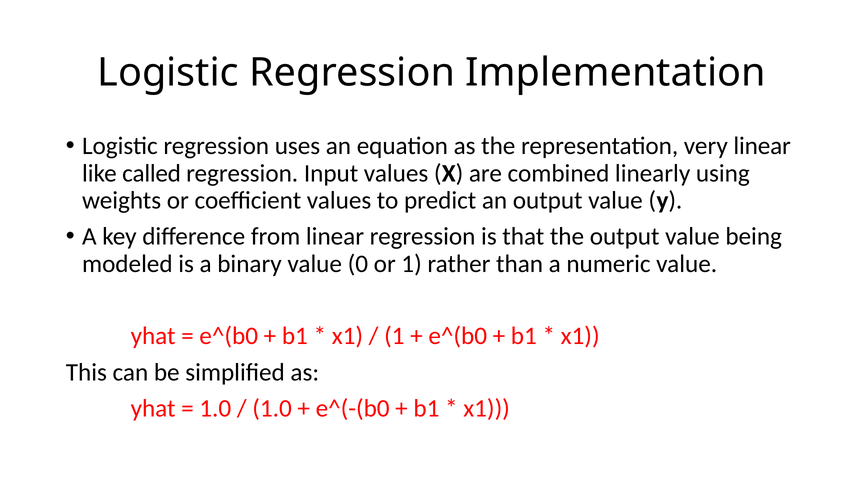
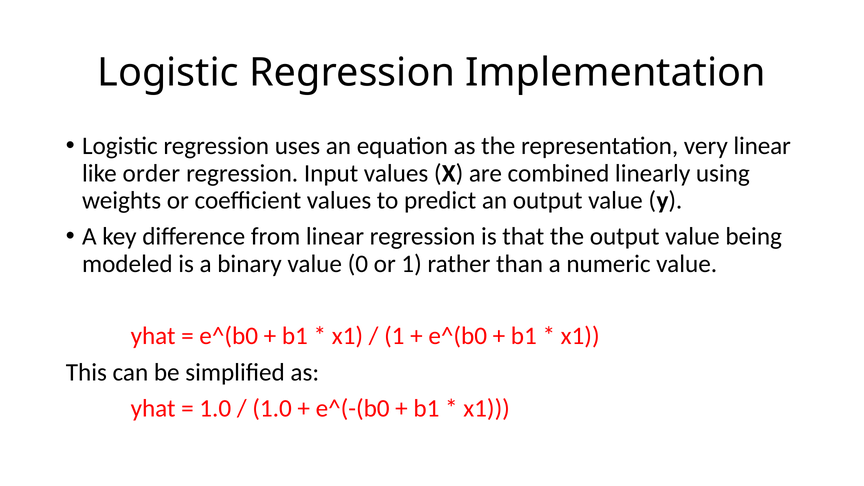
called: called -> order (151, 173)
